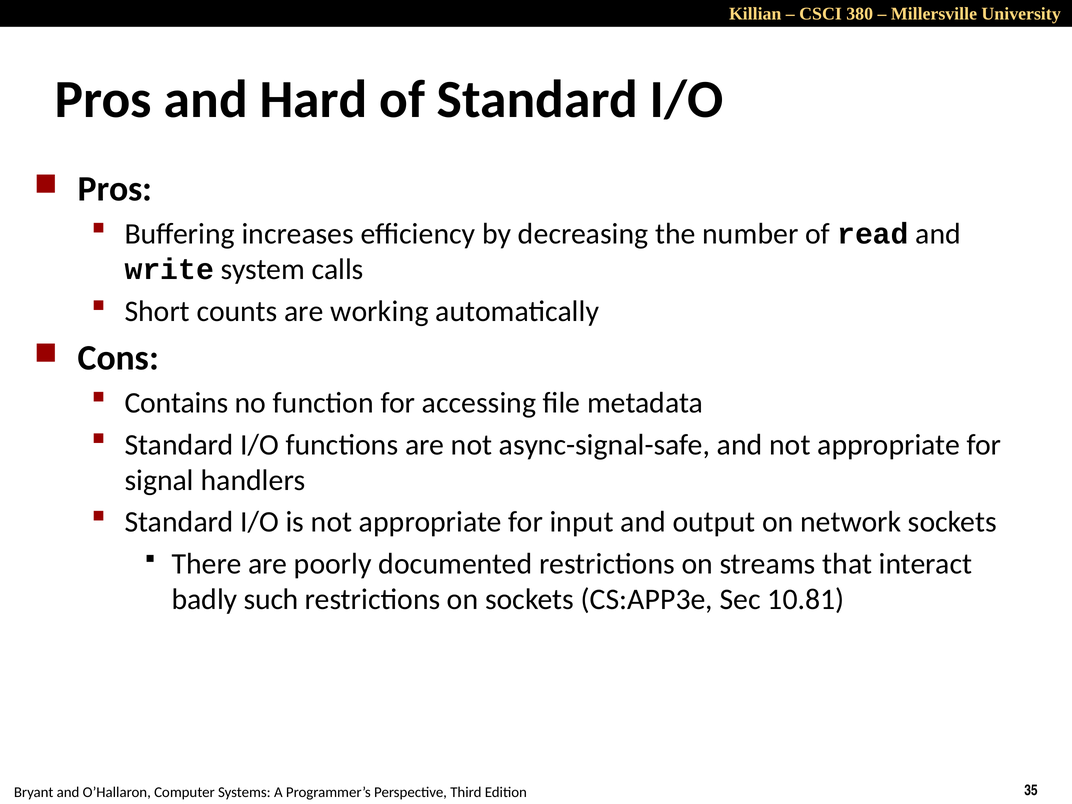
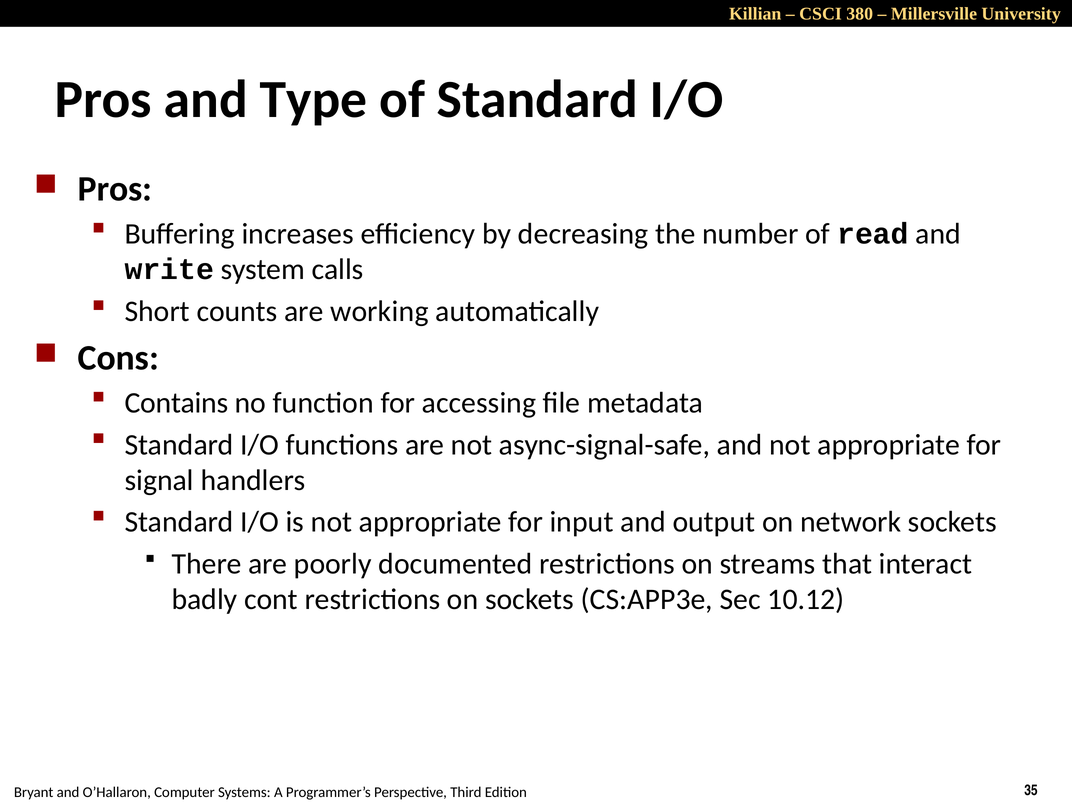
Hard: Hard -> Type (314, 99)
such: such -> cont (271, 600)
10.81: 10.81 -> 10.12 (806, 600)
